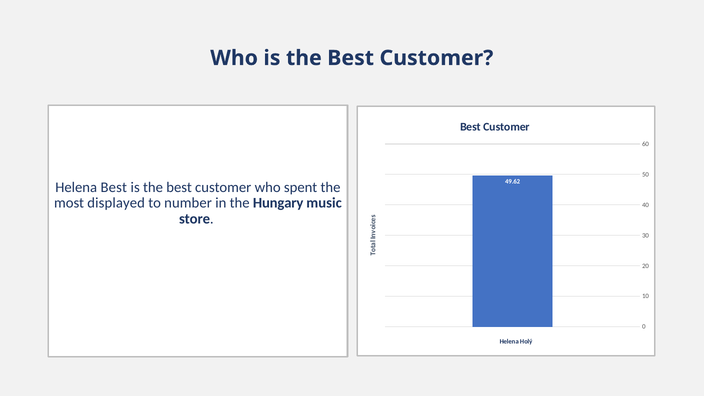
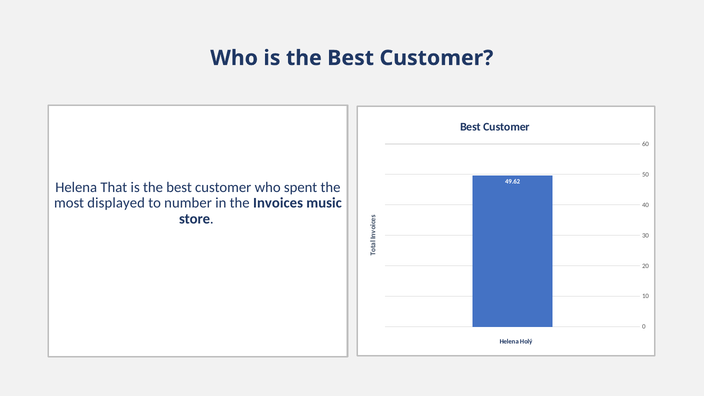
Helena Best: Best -> That (114, 187)
Hungary: Hungary -> Invoices (278, 203)
